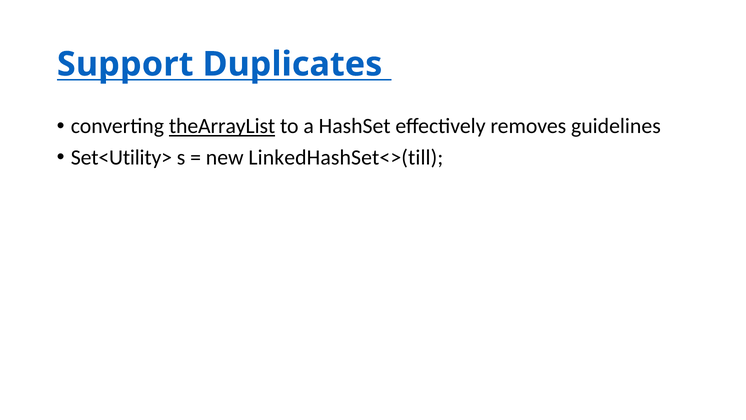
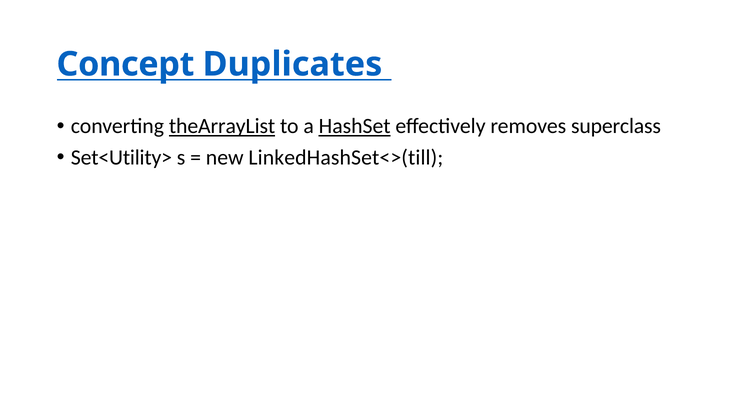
Support: Support -> Concept (125, 64)
HashSet underline: none -> present (355, 126)
guidelines: guidelines -> superclass (616, 126)
